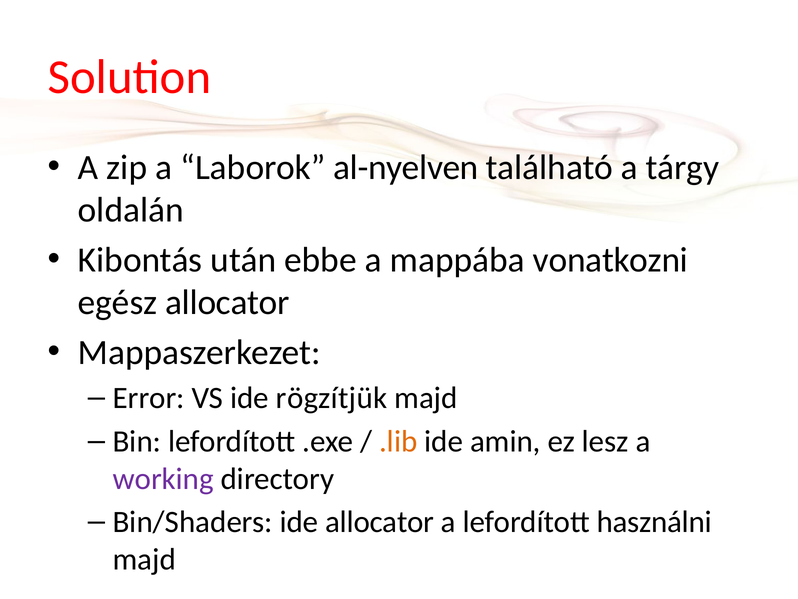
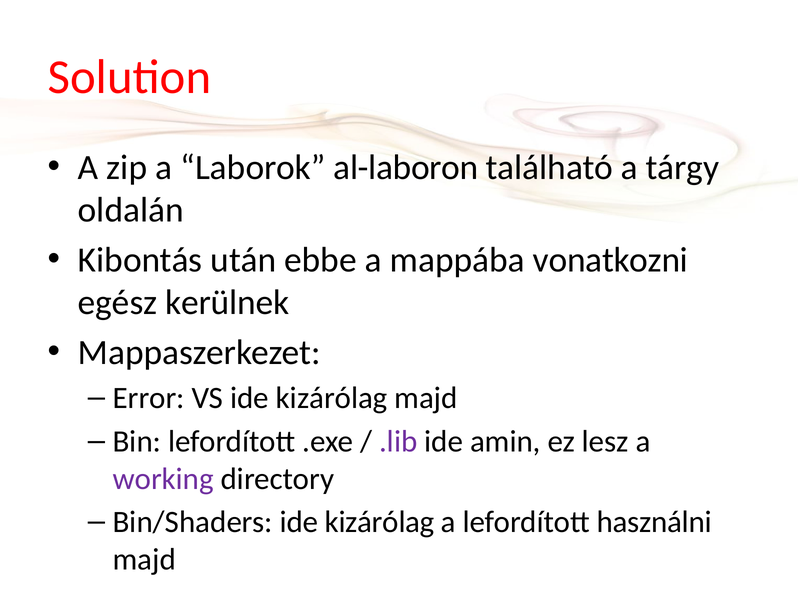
al-nyelven: al-nyelven -> al-laboron (406, 167)
egész allocator: allocator -> kerülnek (227, 302)
VS ide rögzítjük: rögzítjük -> kizárólag (332, 398)
.lib colour: orange -> purple (398, 441)
Bin/Shaders ide allocator: allocator -> kizárólag (380, 522)
